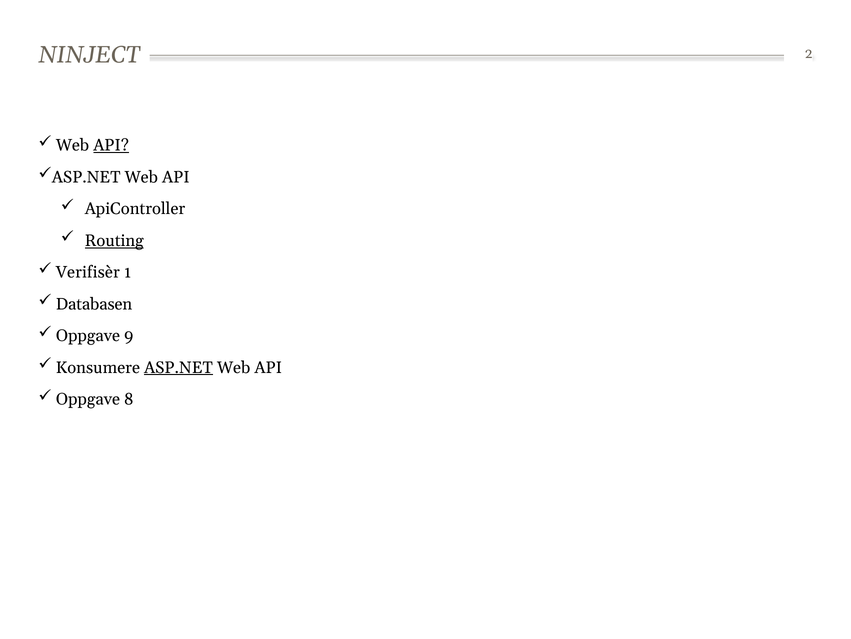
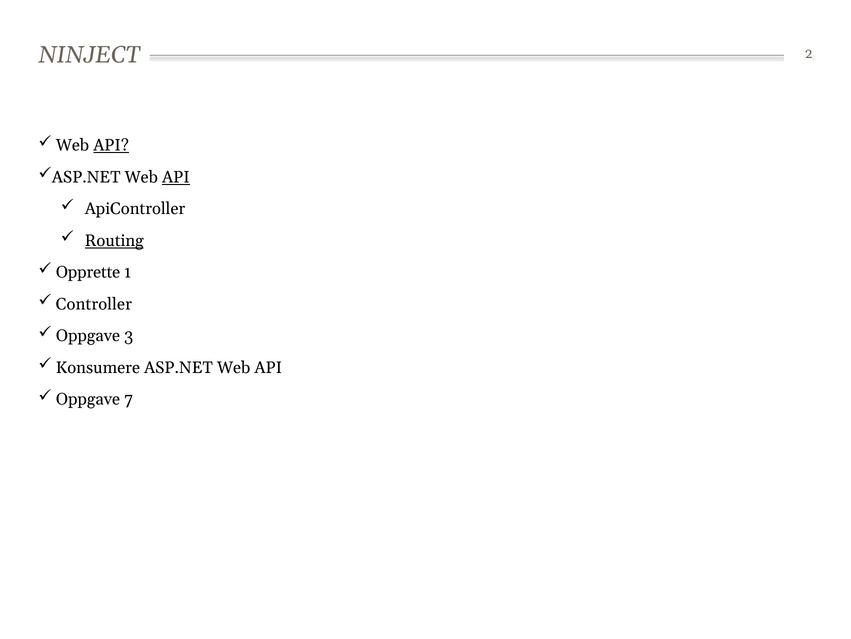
API underline: none -> present (176, 177)
Verifisèr: Verifisèr -> Opprette (88, 272)
Databasen: Databasen -> Controller (94, 304)
9: 9 -> 3 (129, 335)
ASP.NET underline: present -> none (178, 367)
8: 8 -> 7 (129, 399)
